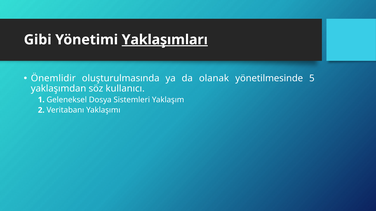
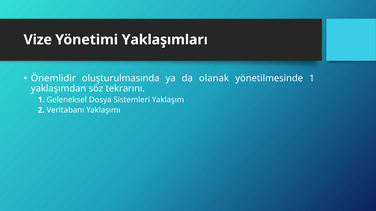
Gibi: Gibi -> Vize (38, 40)
Yaklaşımları underline: present -> none (165, 40)
yönetilmesinde 5: 5 -> 1 (312, 78)
kullanıcı: kullanıcı -> tekrarını (125, 89)
